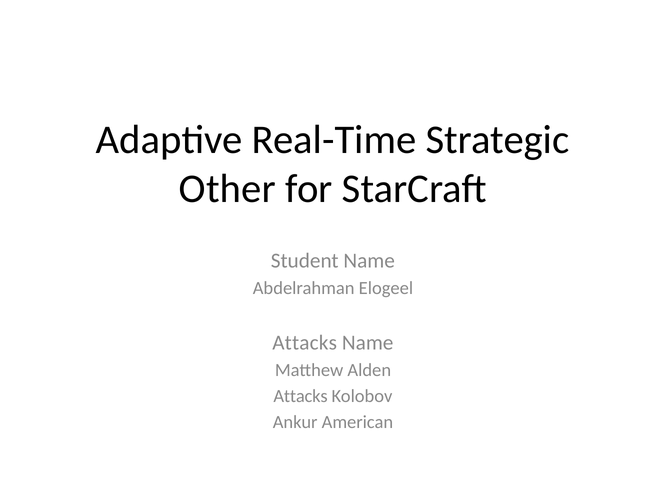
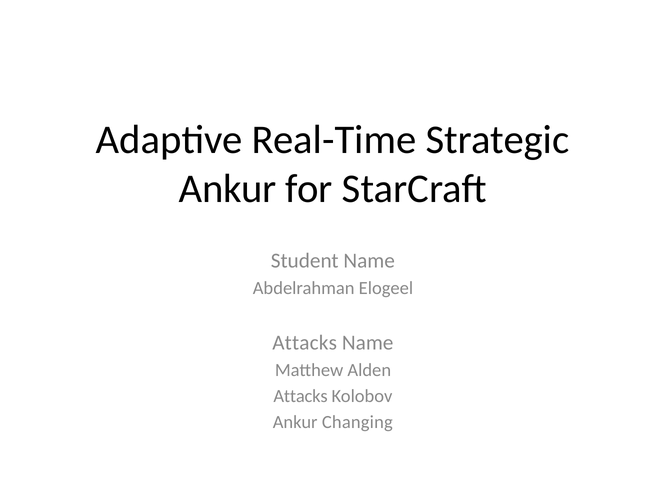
Other: Other -> Ankur (228, 189)
American: American -> Changing (357, 421)
